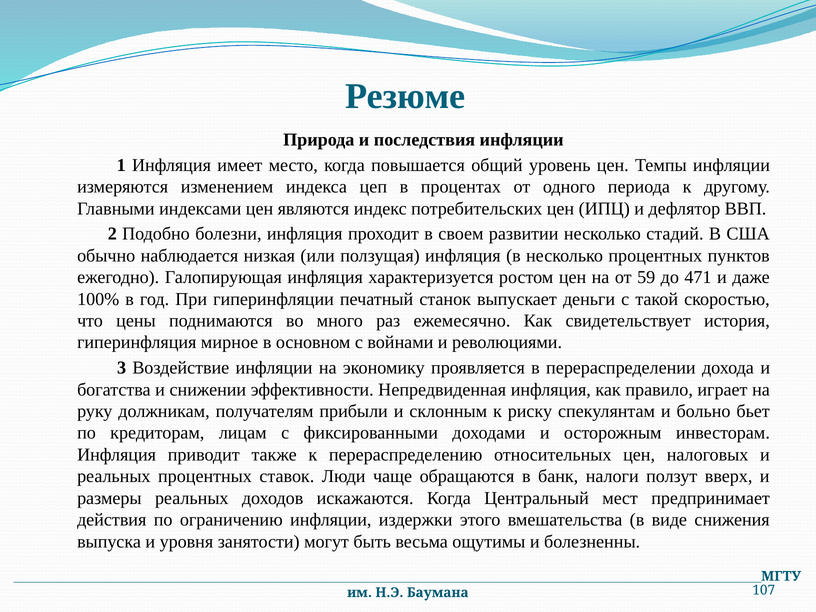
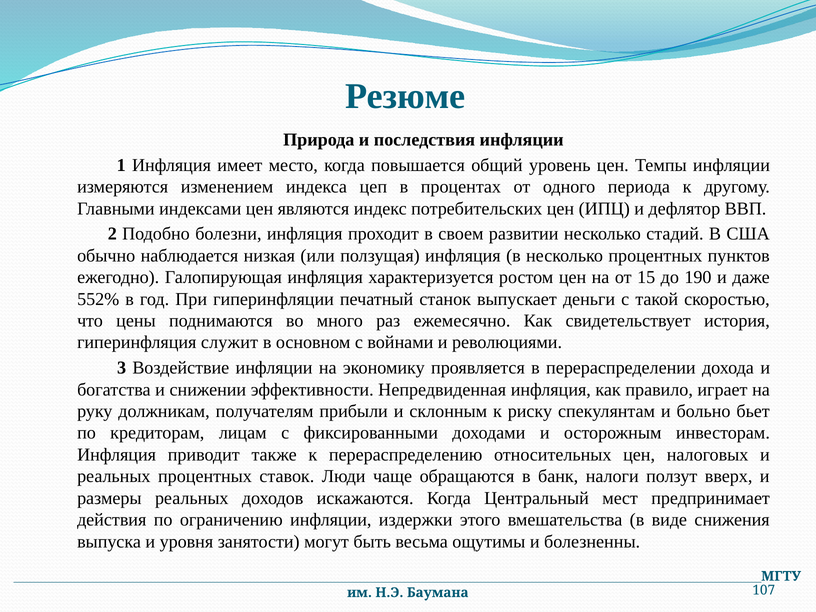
59: 59 -> 15 (646, 277)
471: 471 -> 190 (698, 277)
100%: 100% -> 552% (98, 299)
мирное: мирное -> служит (230, 342)
